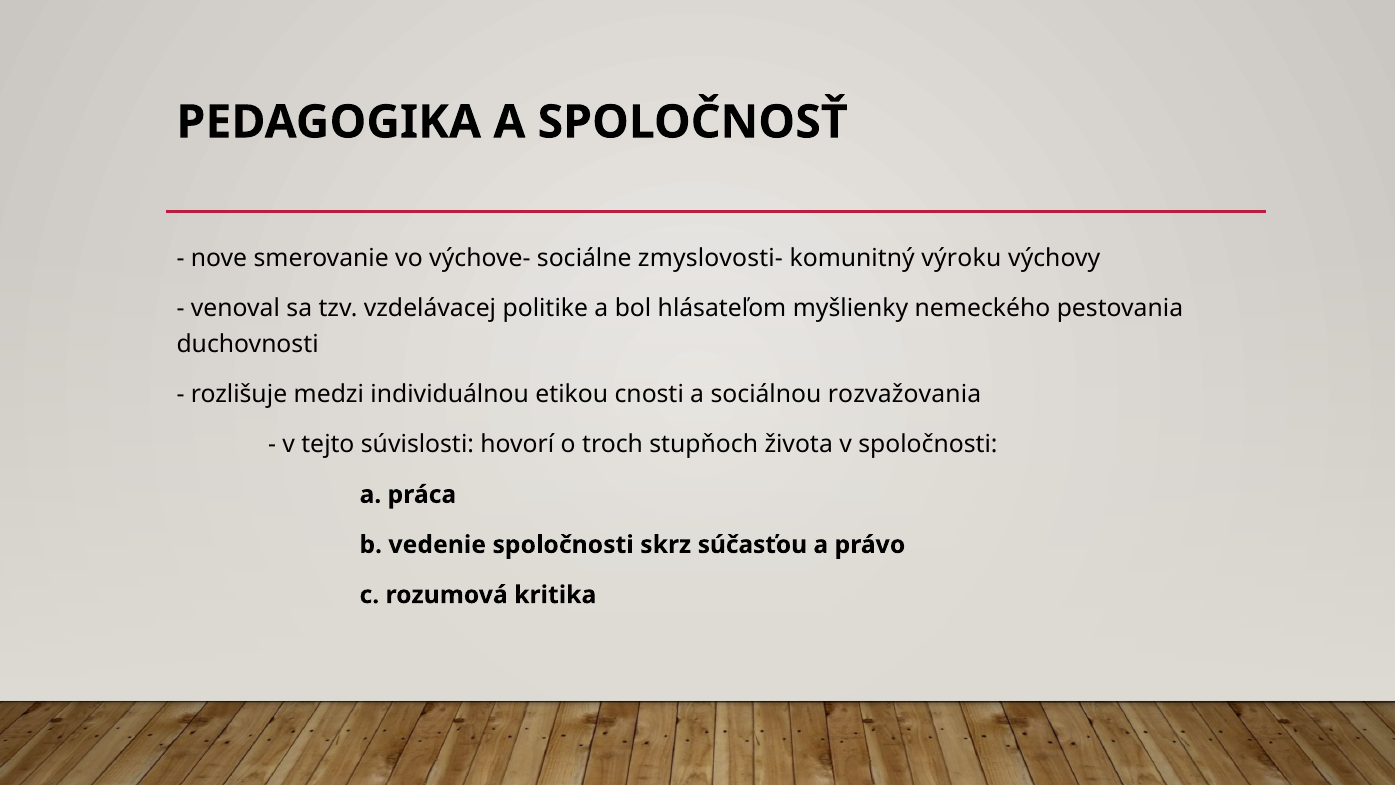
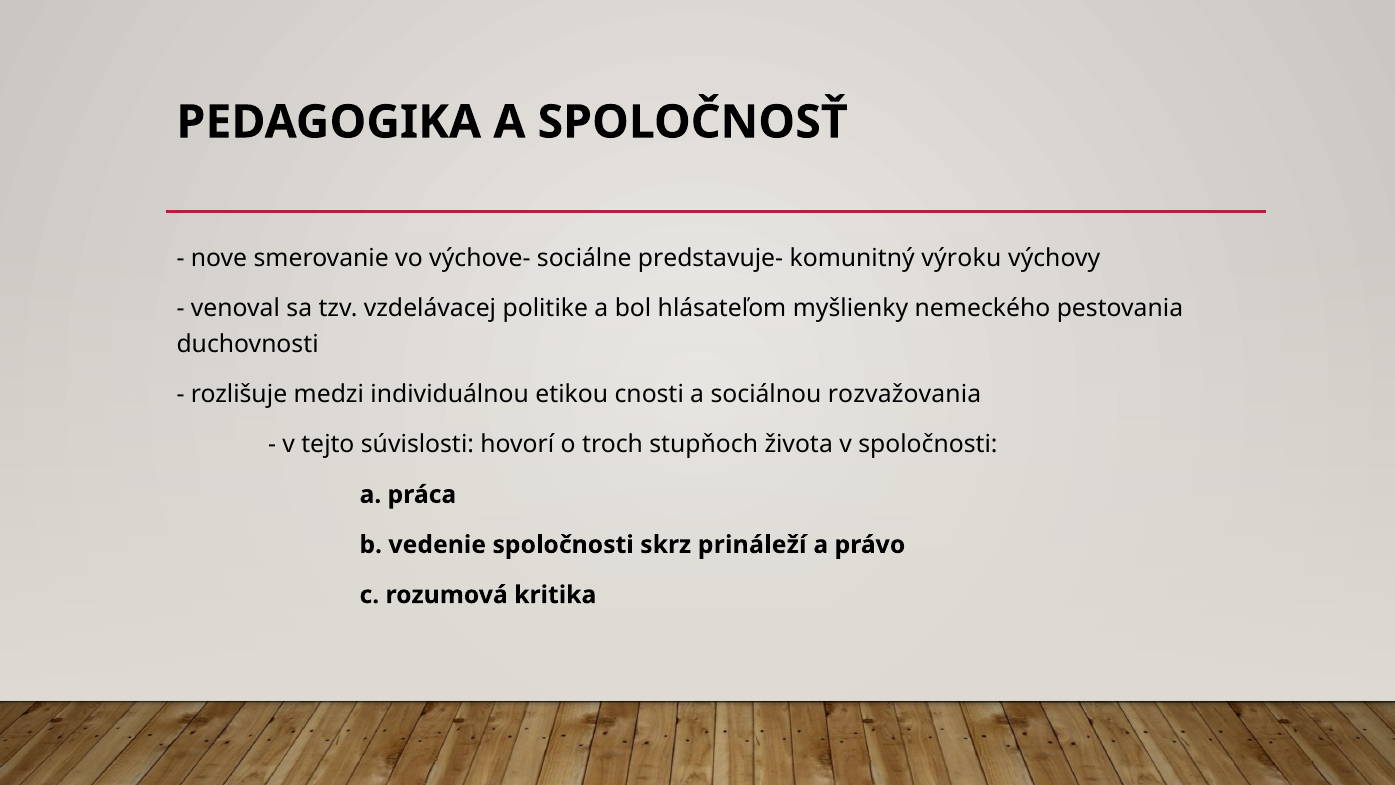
zmyslovosti-: zmyslovosti- -> predstavuje- (711, 258)
súčasťou: súčasťou -> prináleží (752, 545)
